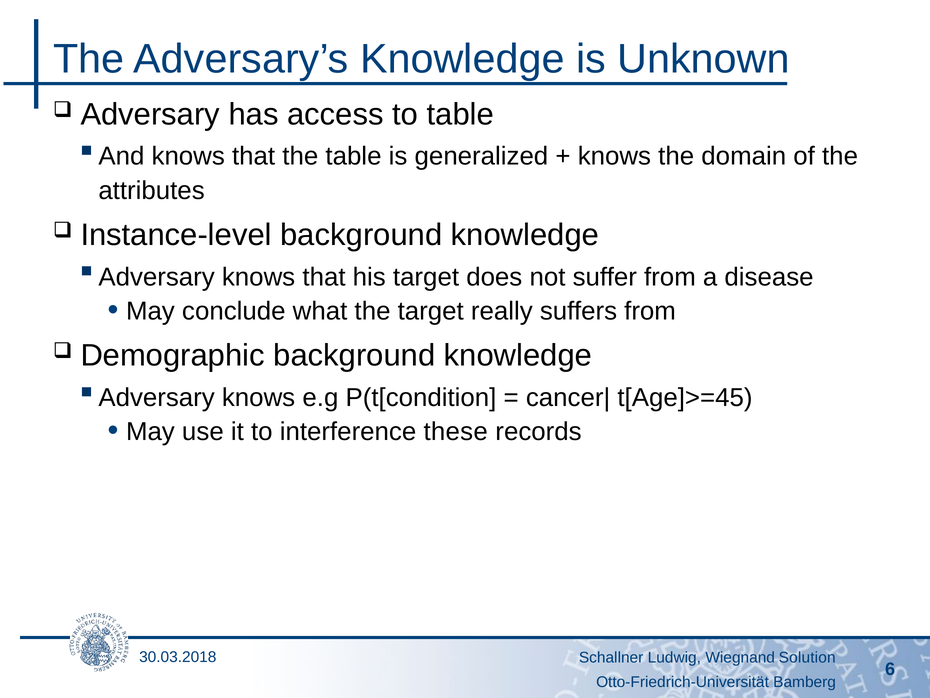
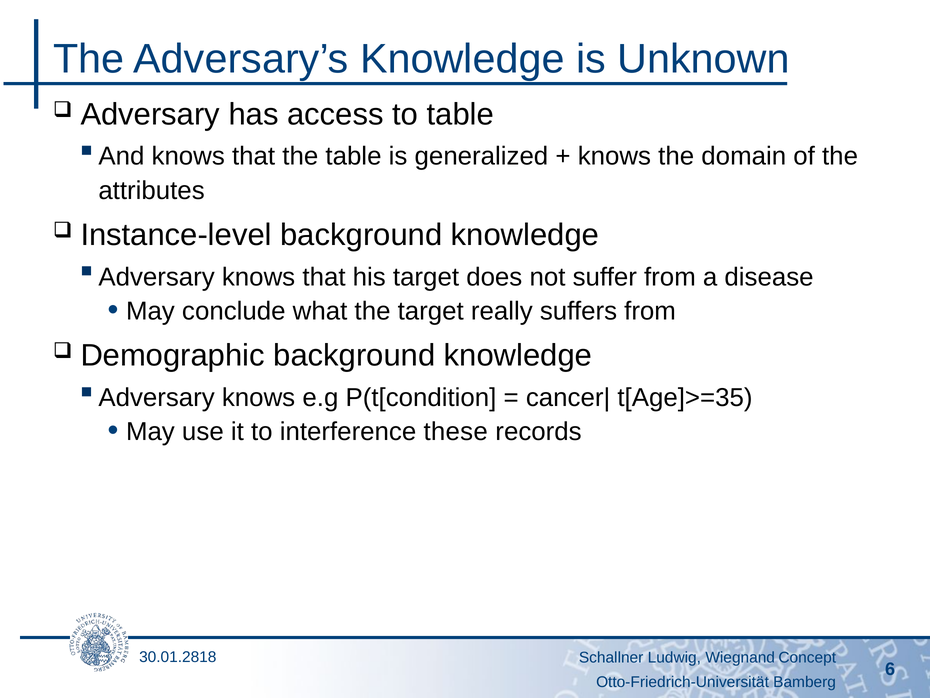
t[Age]>=45: t[Age]>=45 -> t[Age]>=35 (685, 397)
30.03.2018: 30.03.2018 -> 30.01.2818 (178, 657)
Solution: Solution -> Concept (807, 657)
